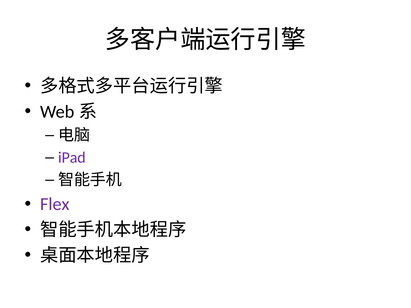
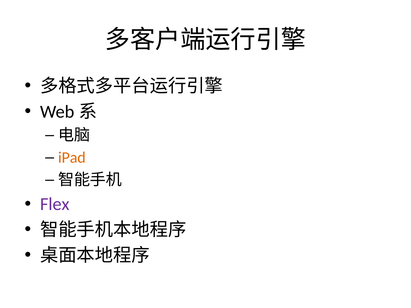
iPad colour: purple -> orange (72, 158)
